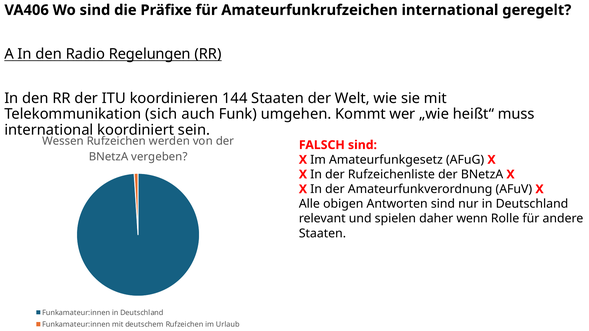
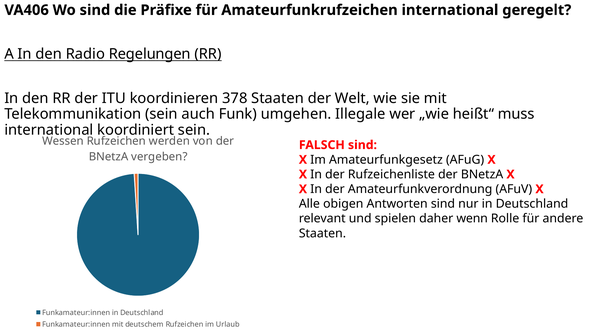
144: 144 -> 378 (235, 98)
Telekommunikation sich: sich -> sein (161, 114)
Kommt: Kommt -> Illegale (360, 114)
